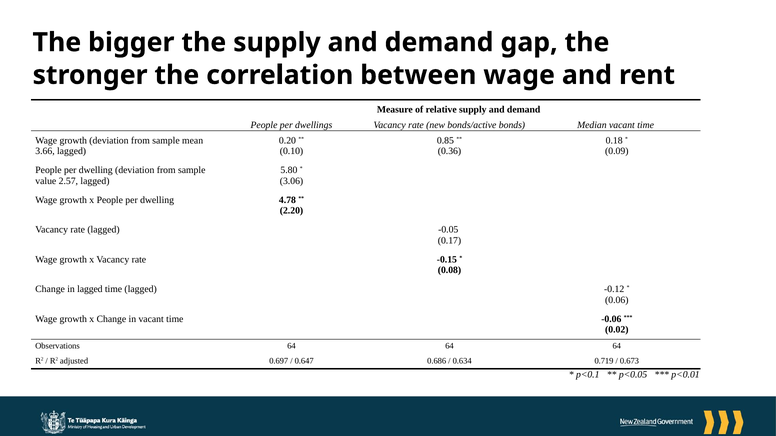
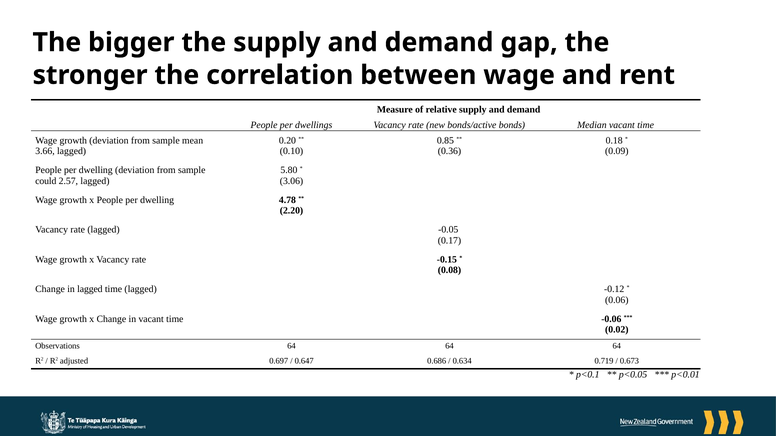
value: value -> could (46, 181)
